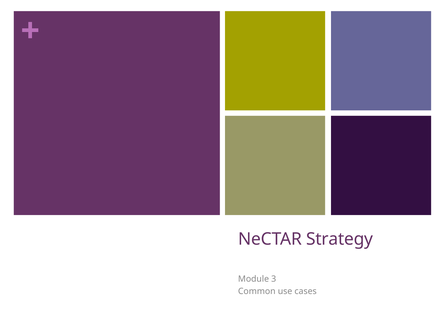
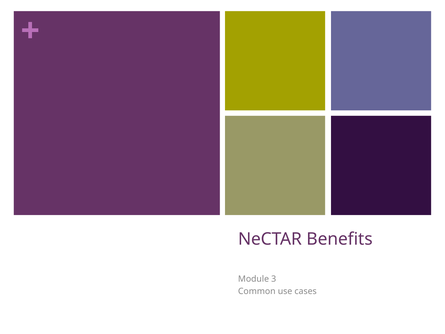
Strategy: Strategy -> Benefits (340, 239)
